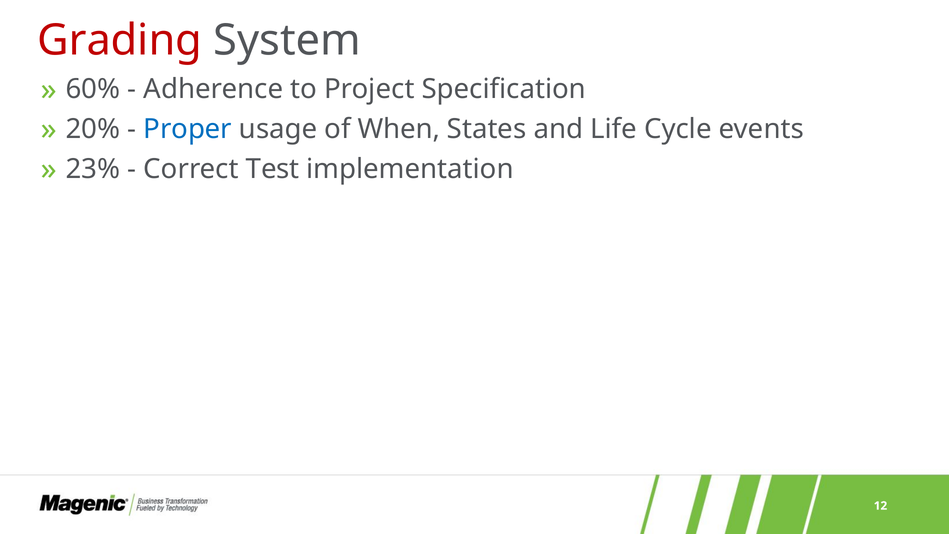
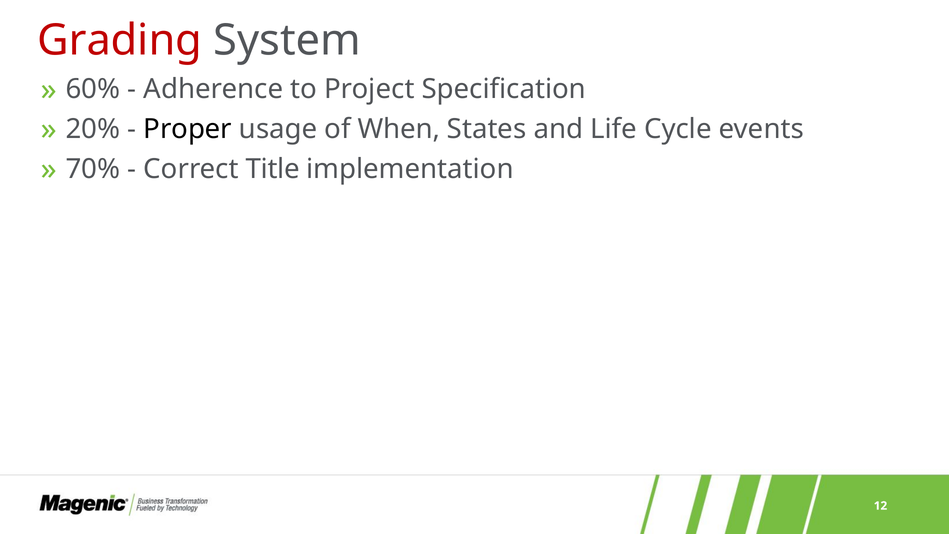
Proper colour: blue -> black (188, 129)
23%: 23% -> 70% (93, 169)
Test: Test -> Title (273, 169)
